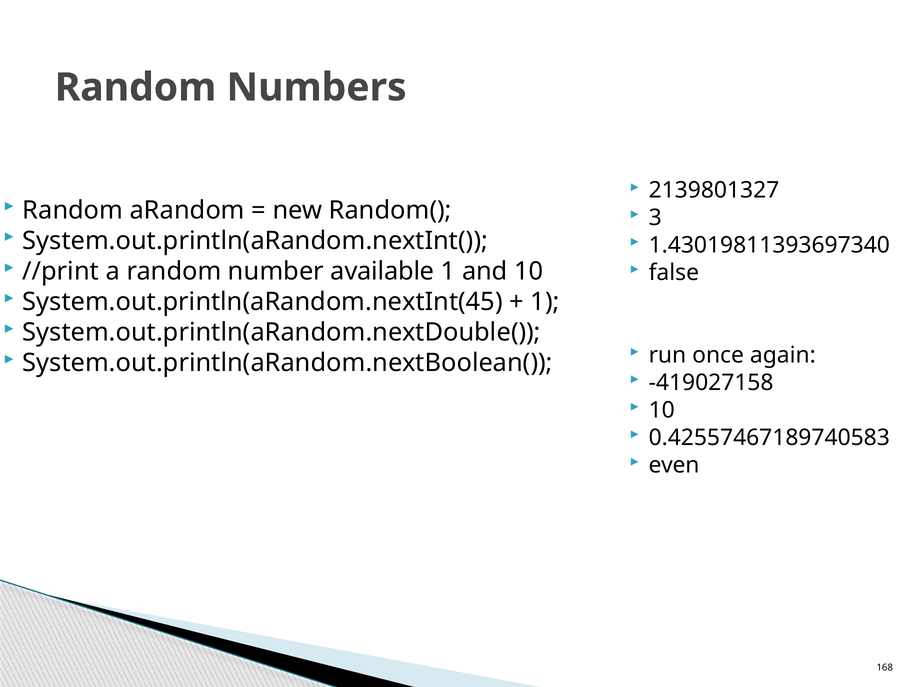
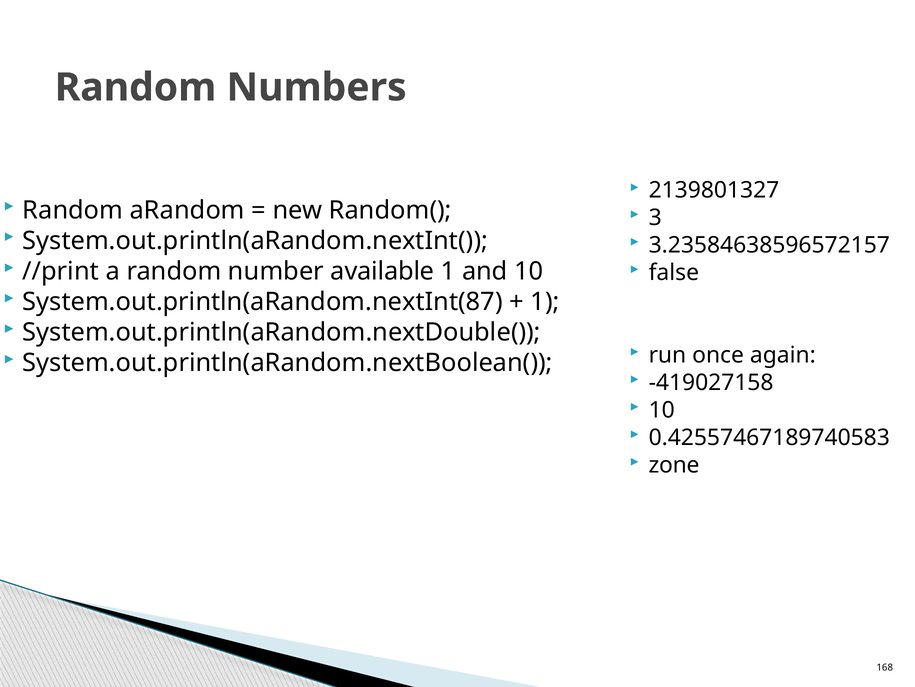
1.43019811393697340: 1.43019811393697340 -> 3.23584638596572157 (769, 245)
System.out.println(aRandom.nextInt(45: System.out.println(aRandom.nextInt(45 -> System.out.println(aRandom.nextInt(87 (263, 302)
even: even -> zone (674, 465)
